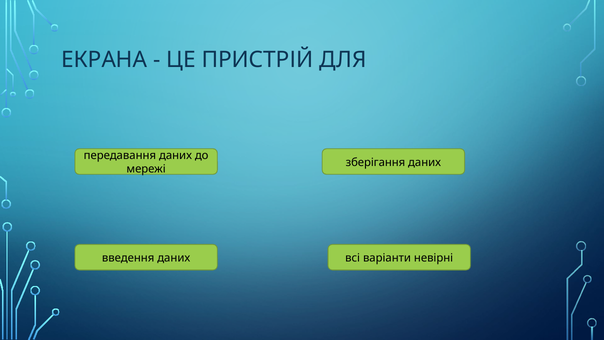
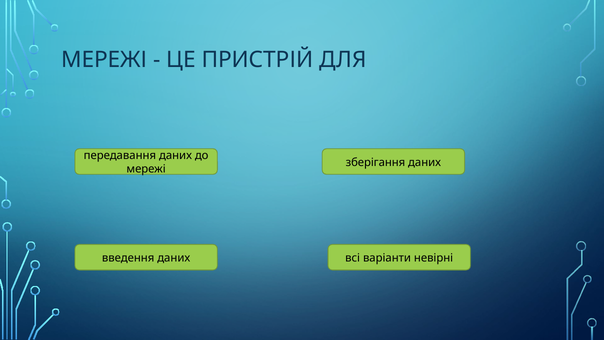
ЕКРАНА: ЕКРАНА -> МЕРЕЖІ (104, 60)
